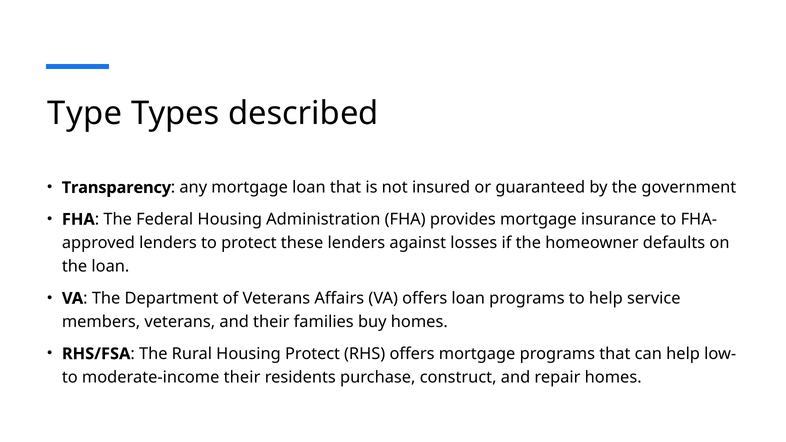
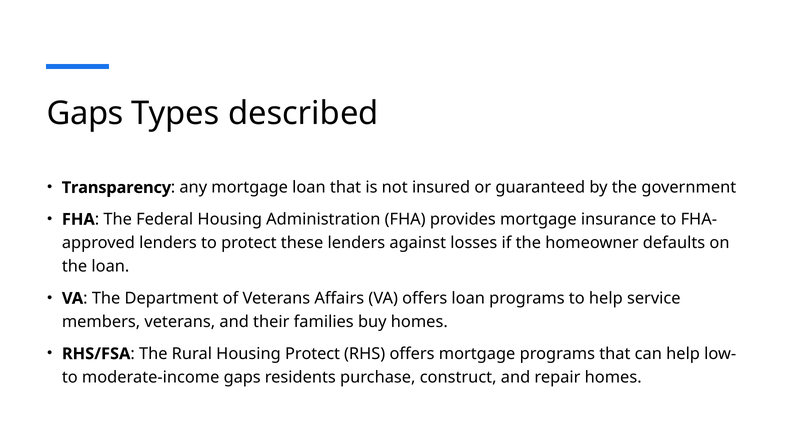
Type: Type -> Gaps (85, 113)
moderate-income their: their -> gaps (242, 377)
